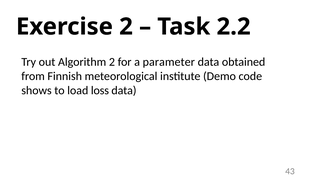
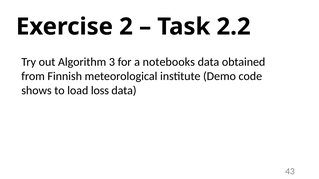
Algorithm 2: 2 -> 3 (112, 62)
parameter: parameter -> notebooks (169, 62)
